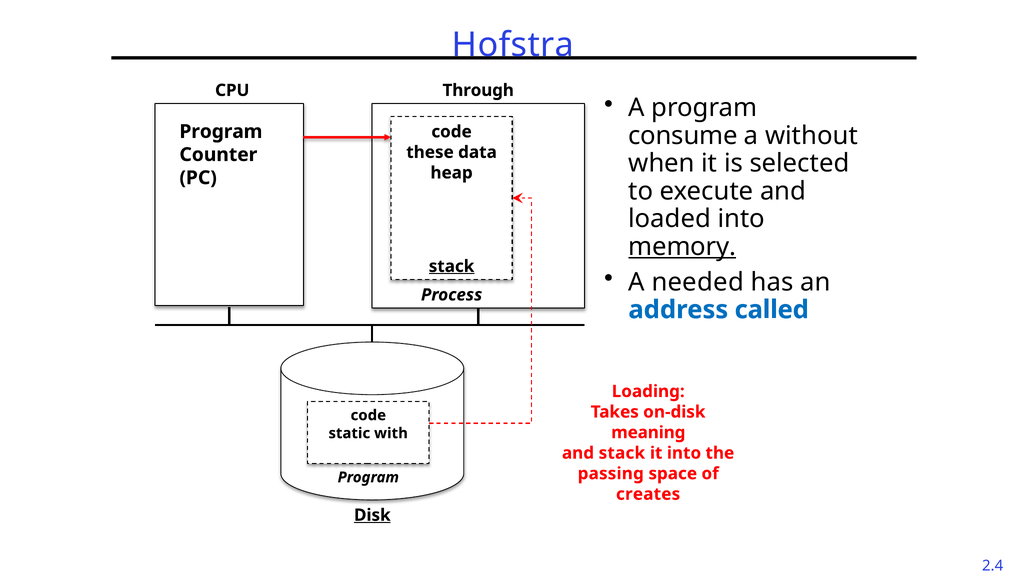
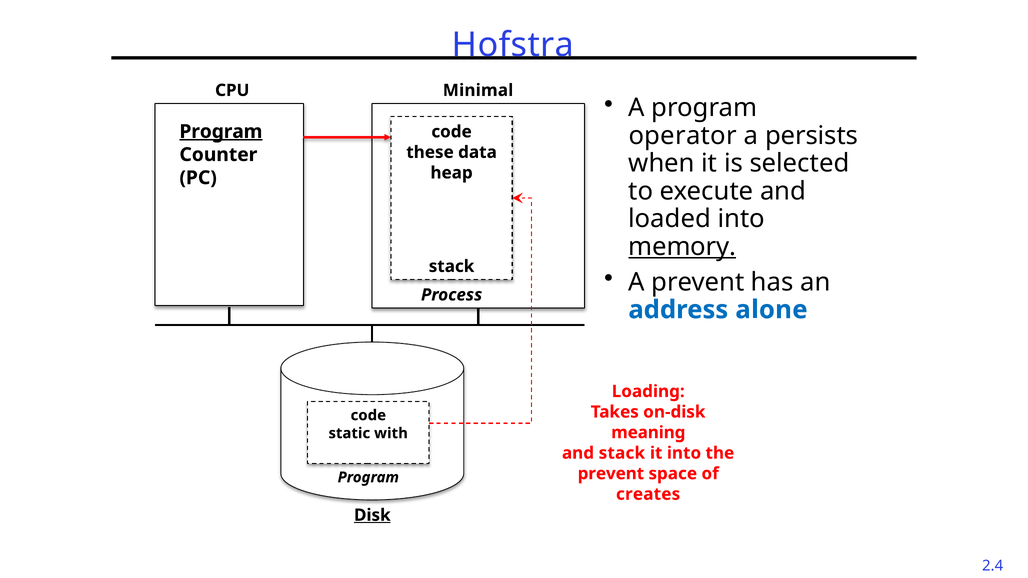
Through: Through -> Minimal (478, 90)
Program underline: none -> present (221, 132)
consume: consume -> operator (683, 136)
without: without -> persists (812, 136)
stack underline: present -> none (452, 266)
A needed: needed -> prevent (698, 282)
called: called -> alone (771, 310)
passing: passing -> prevent (611, 474)
